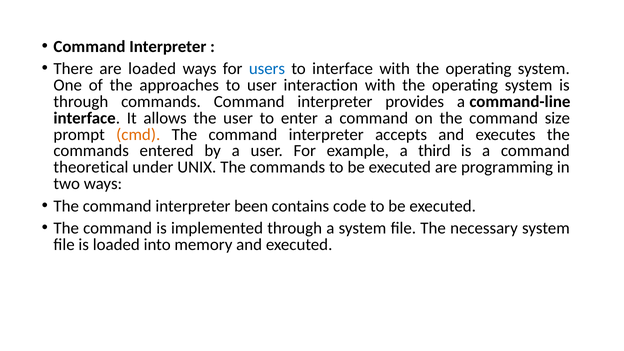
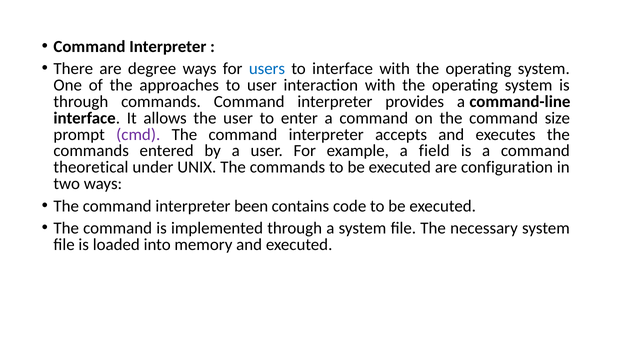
are loaded: loaded -> degree (152, 69)
cmd colour: orange -> purple (138, 134)
third: third -> field (434, 151)
programming: programming -> configuration (507, 167)
